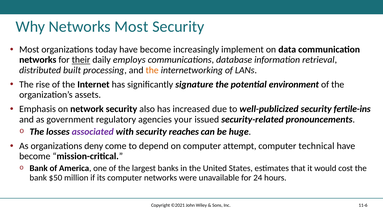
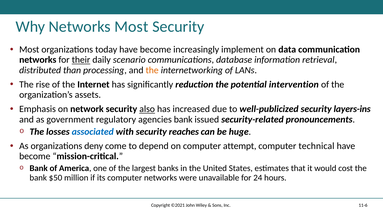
employs: employs -> scenario (129, 60)
built: built -> than (72, 70)
signature: signature -> reduction (194, 85)
environment: environment -> intervention (294, 85)
also underline: none -> present (147, 109)
fertile-ins: fertile-ins -> layers-ins (352, 109)
agencies your: your -> bank (183, 120)
associated colour: purple -> blue (93, 132)
